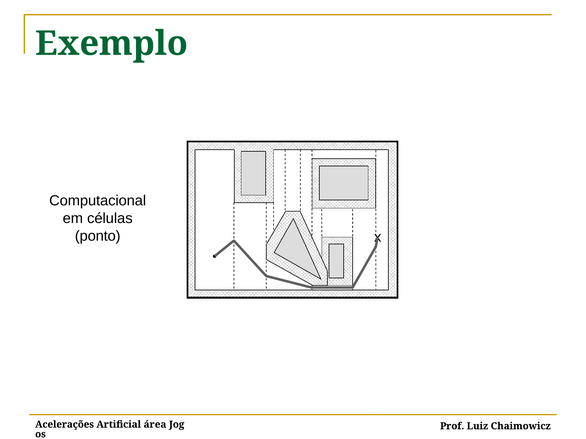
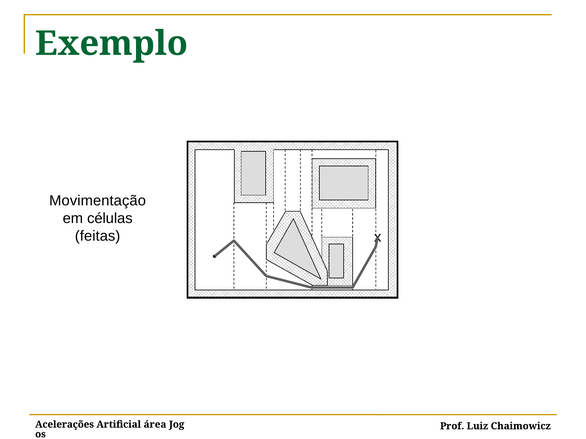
Computacional: Computacional -> Movimentação (98, 201)
ponto: ponto -> feitas (98, 236)
